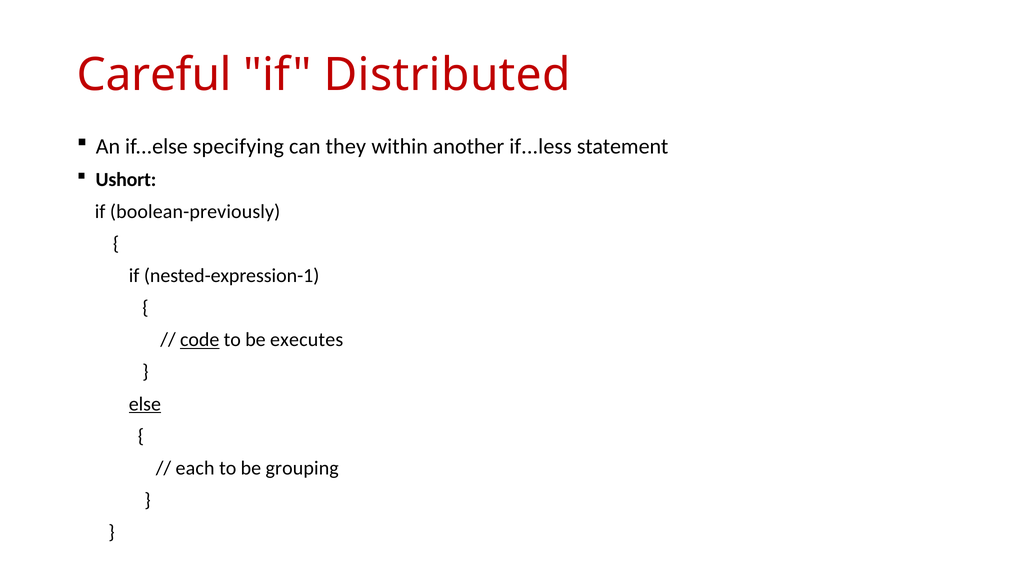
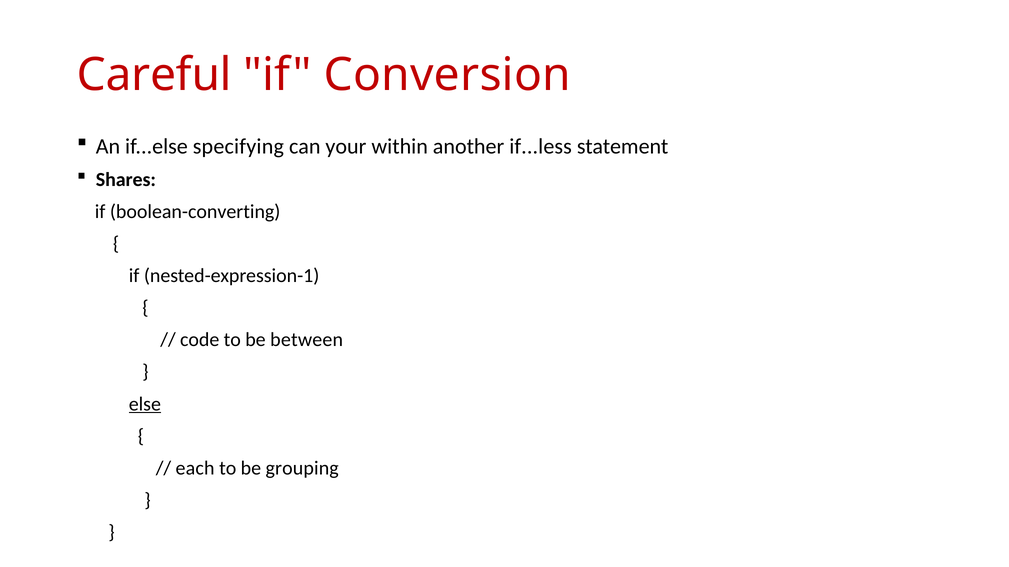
Distributed: Distributed -> Conversion (447, 75)
they: they -> your (346, 147)
Ushort: Ushort -> Shares (126, 180)
boolean-previously: boolean-previously -> boolean-converting (195, 212)
code underline: present -> none (200, 340)
executes: executes -> between (307, 340)
